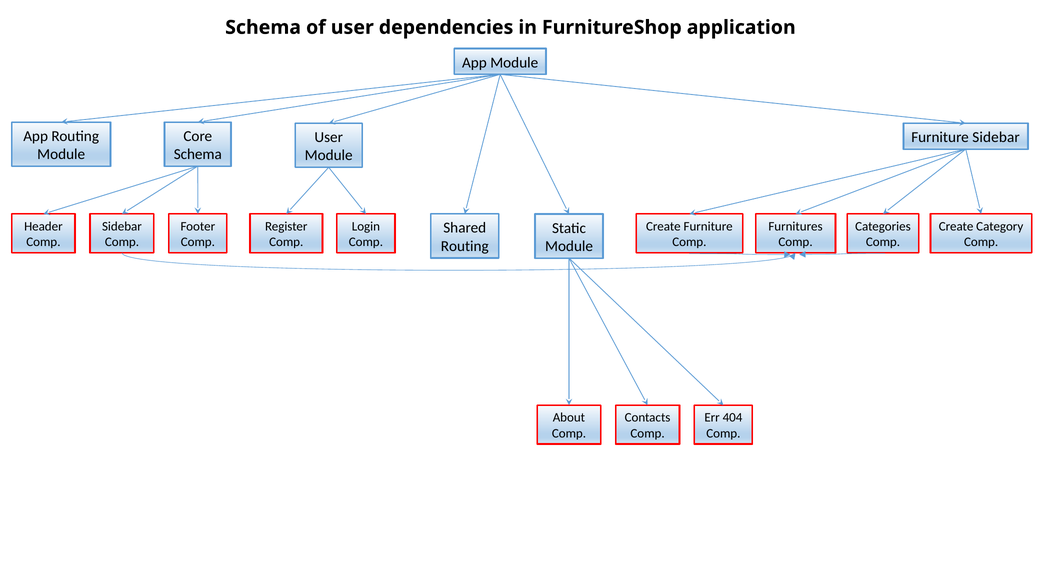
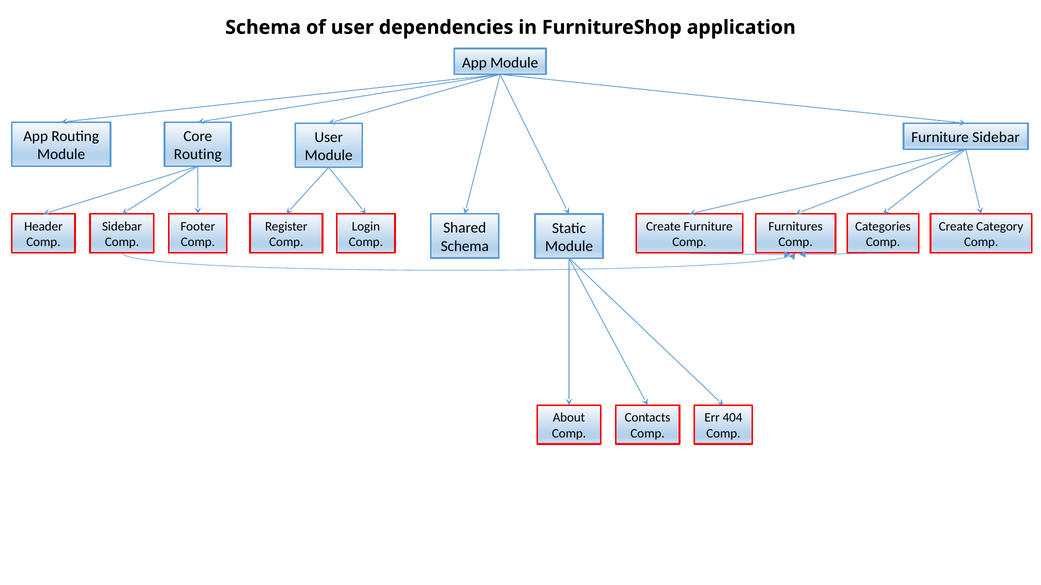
Schema: Schema -> Routing (198, 154)
Routing: Routing -> Schema (465, 246)
